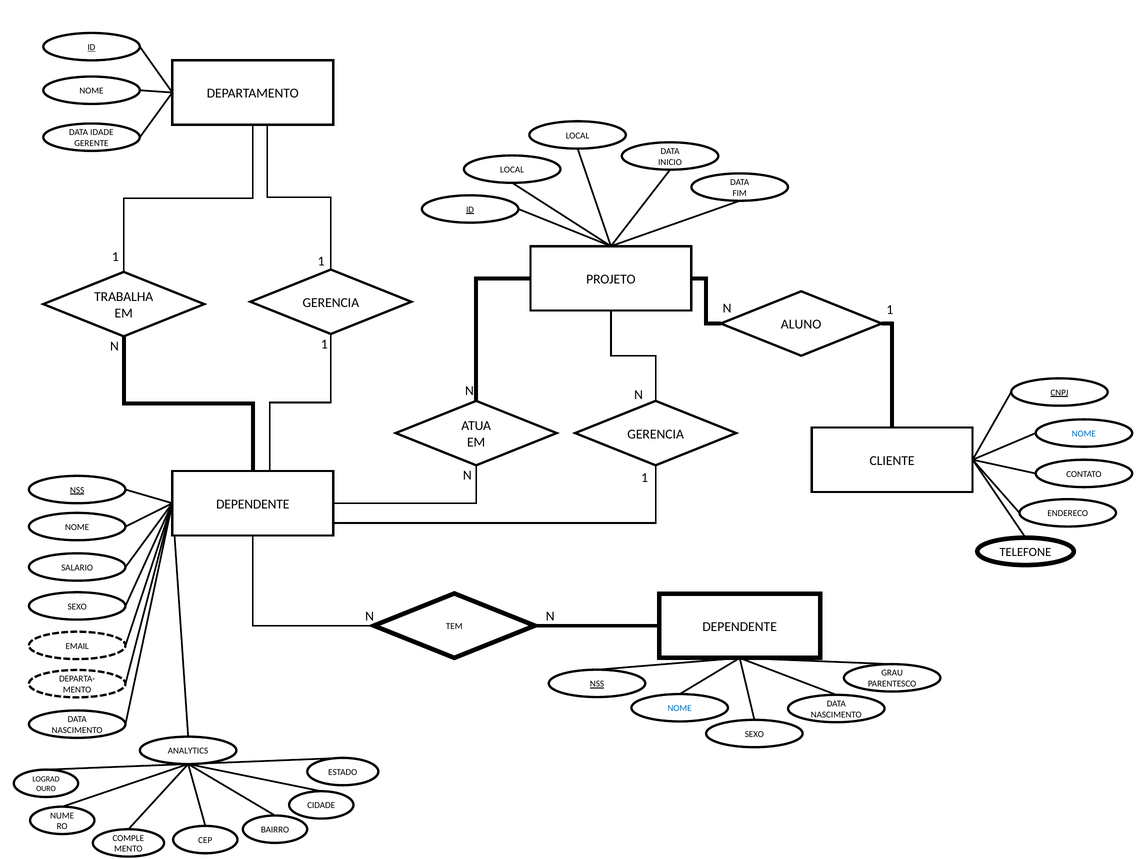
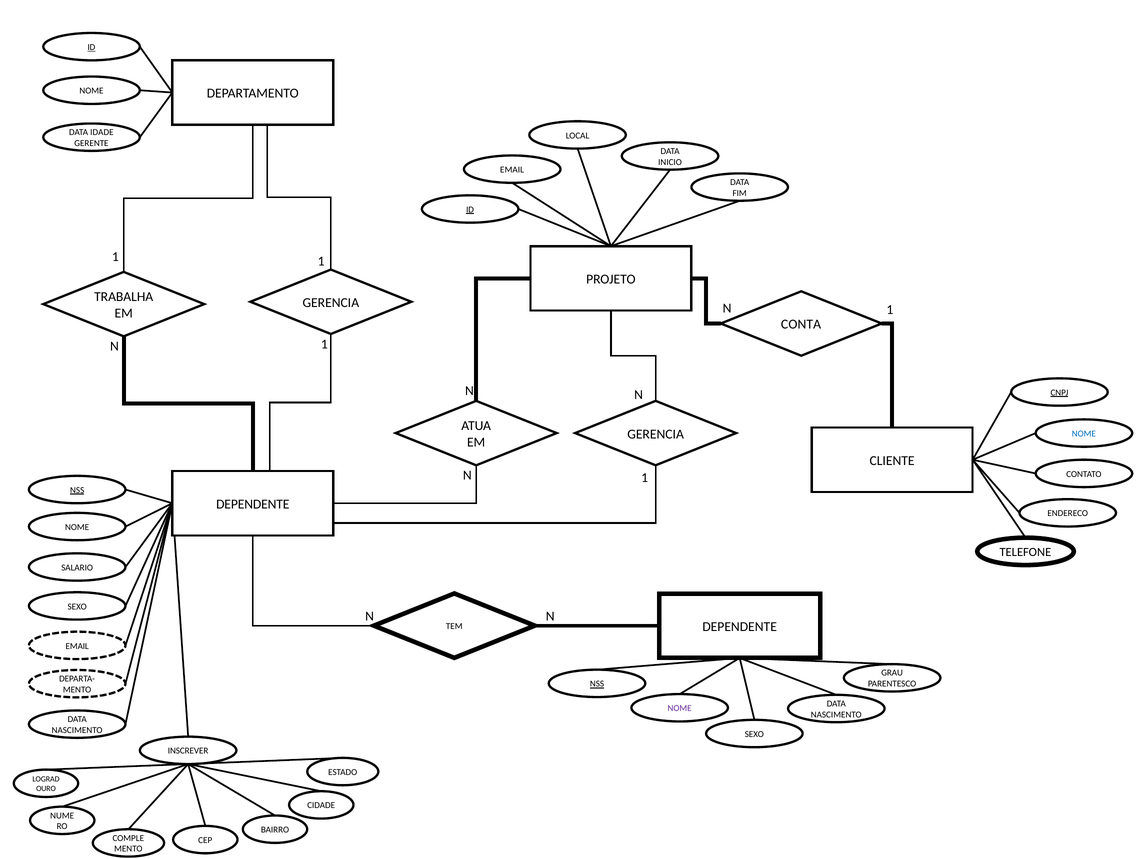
LOCAL: LOCAL -> EMAIL (512, 170)
ALUNO: ALUNO -> CONTA (801, 324)
NOME colour: blue -> purple (680, 708)
ANALYTICS: ANALYTICS -> INSCREVER (188, 751)
